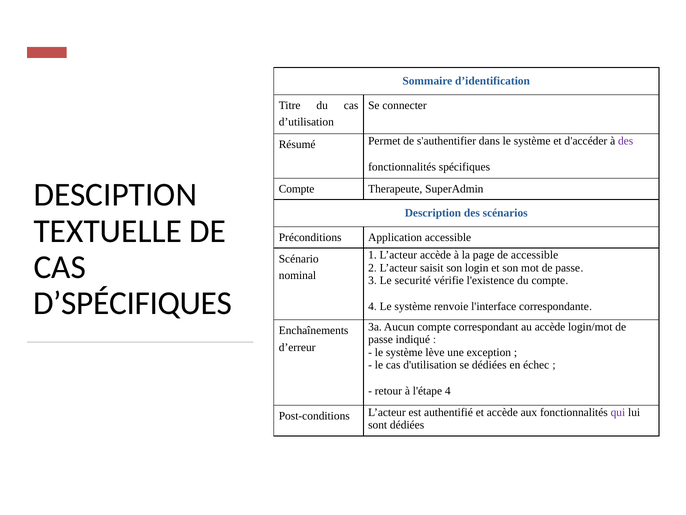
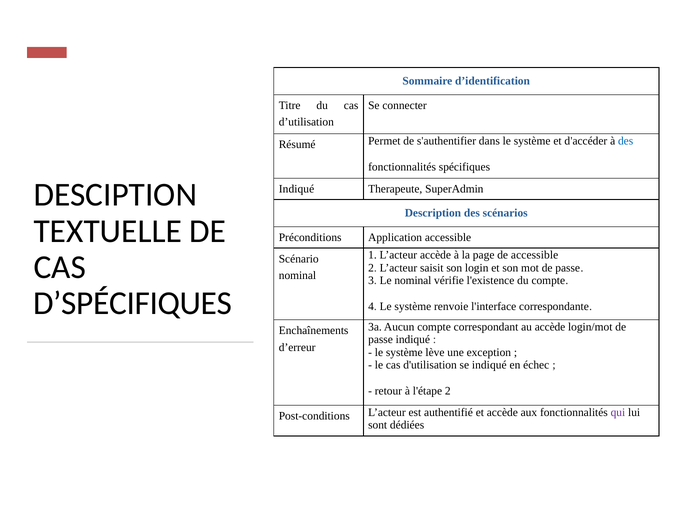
des colour: purple -> blue (626, 141)
Compte: Compte -> Indiqué (297, 189)
Le securité: securité -> nominal (413, 280)
se dédiées: dédiées -> indiqué (489, 365)
l'étape 4: 4 -> 2 (448, 391)
